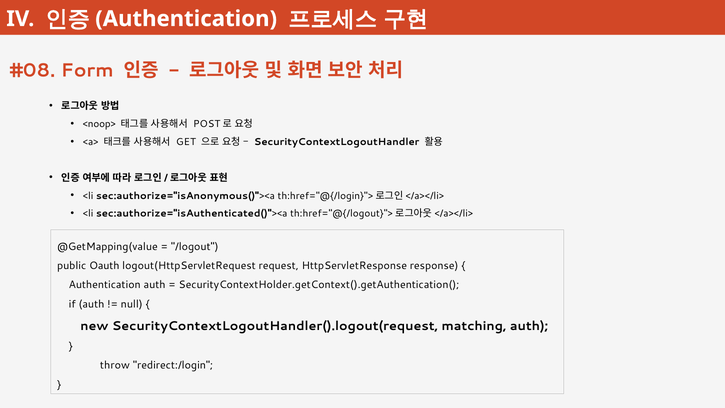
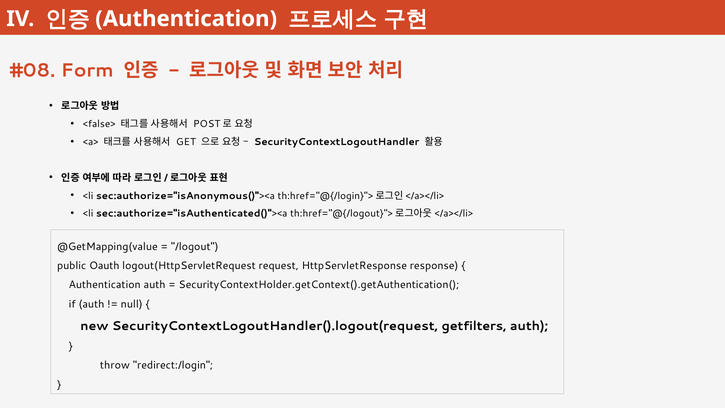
<noop>: <noop> -> <false> (99, 124)
matching: matching -> getfilters (474, 326)
